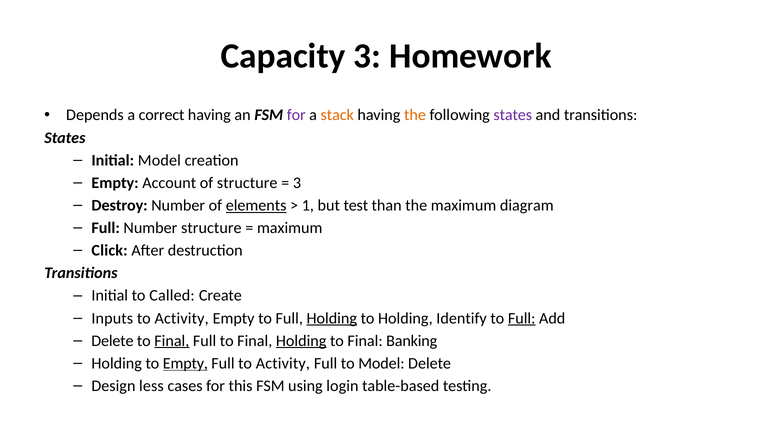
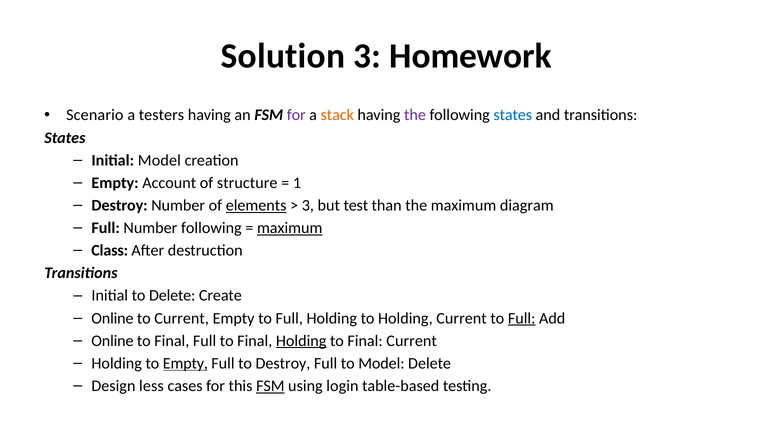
Capacity: Capacity -> Solution (283, 56)
Depends: Depends -> Scenario (95, 115)
correct: correct -> testers (161, 115)
the colour: orange -> purple (415, 115)
states colour: purple -> blue (513, 115)
3: 3 -> 1 (297, 183)
1: 1 -> 3 (308, 205)
Number structure: structure -> following (211, 228)
maximum underline: none -> present (290, 228)
Click: Click -> Class (110, 250)
to Called: Called -> Delete (172, 296)
Inputs: Inputs -> Online (112, 318)
Activity: Activity -> Current (182, 318)
Holding underline: present -> none (332, 318)
Holding Identify: Identify -> Current (462, 318)
Delete: Delete -> Online (112, 341)
Final underline: present -> none (172, 341)
Final Banking: Banking -> Current (412, 341)
Full to Activity: Activity -> Destroy (283, 363)
FSM underline: none -> present (270, 386)
